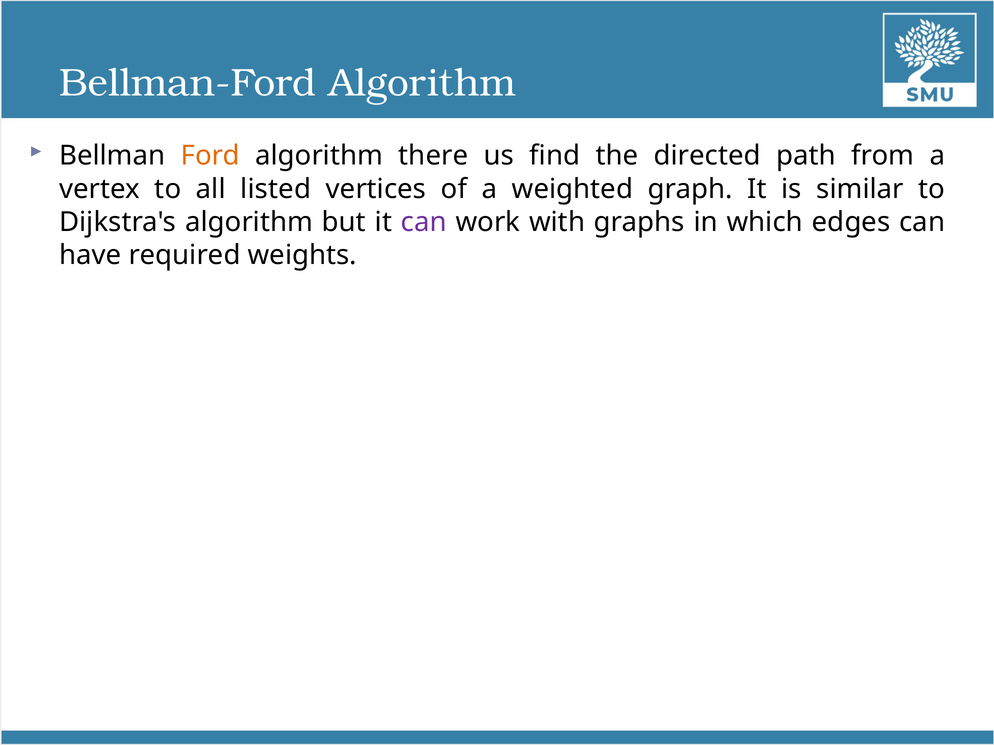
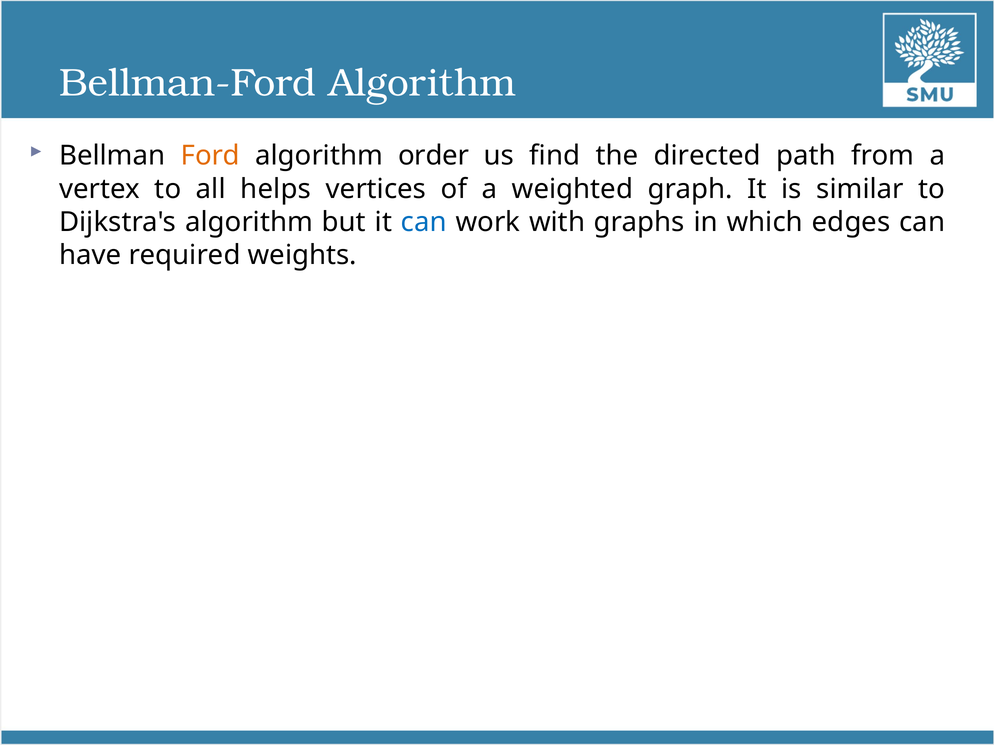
there: there -> order (434, 156)
listed: listed -> helps (276, 189)
can colour: purple -> blue (424, 222)
